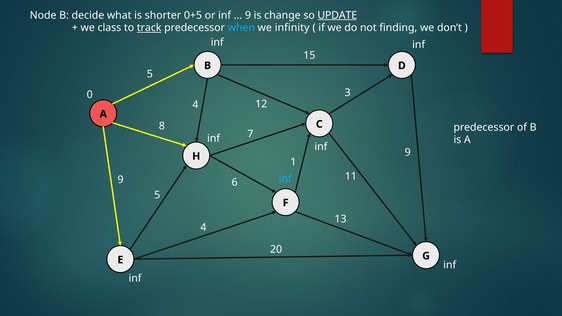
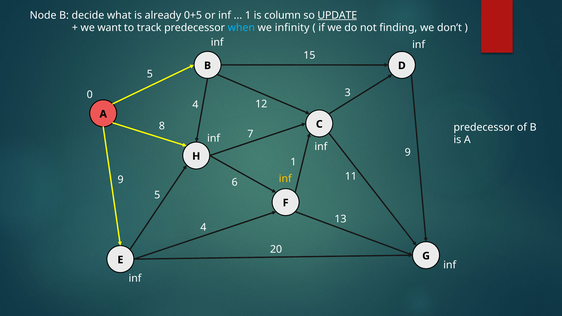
shorter: shorter -> already (163, 15)
9: 9 -> 1 (248, 15)
change: change -> column (282, 15)
class: class -> want (109, 28)
track underline: present -> none (149, 28)
inf colour: light blue -> yellow (285, 179)
